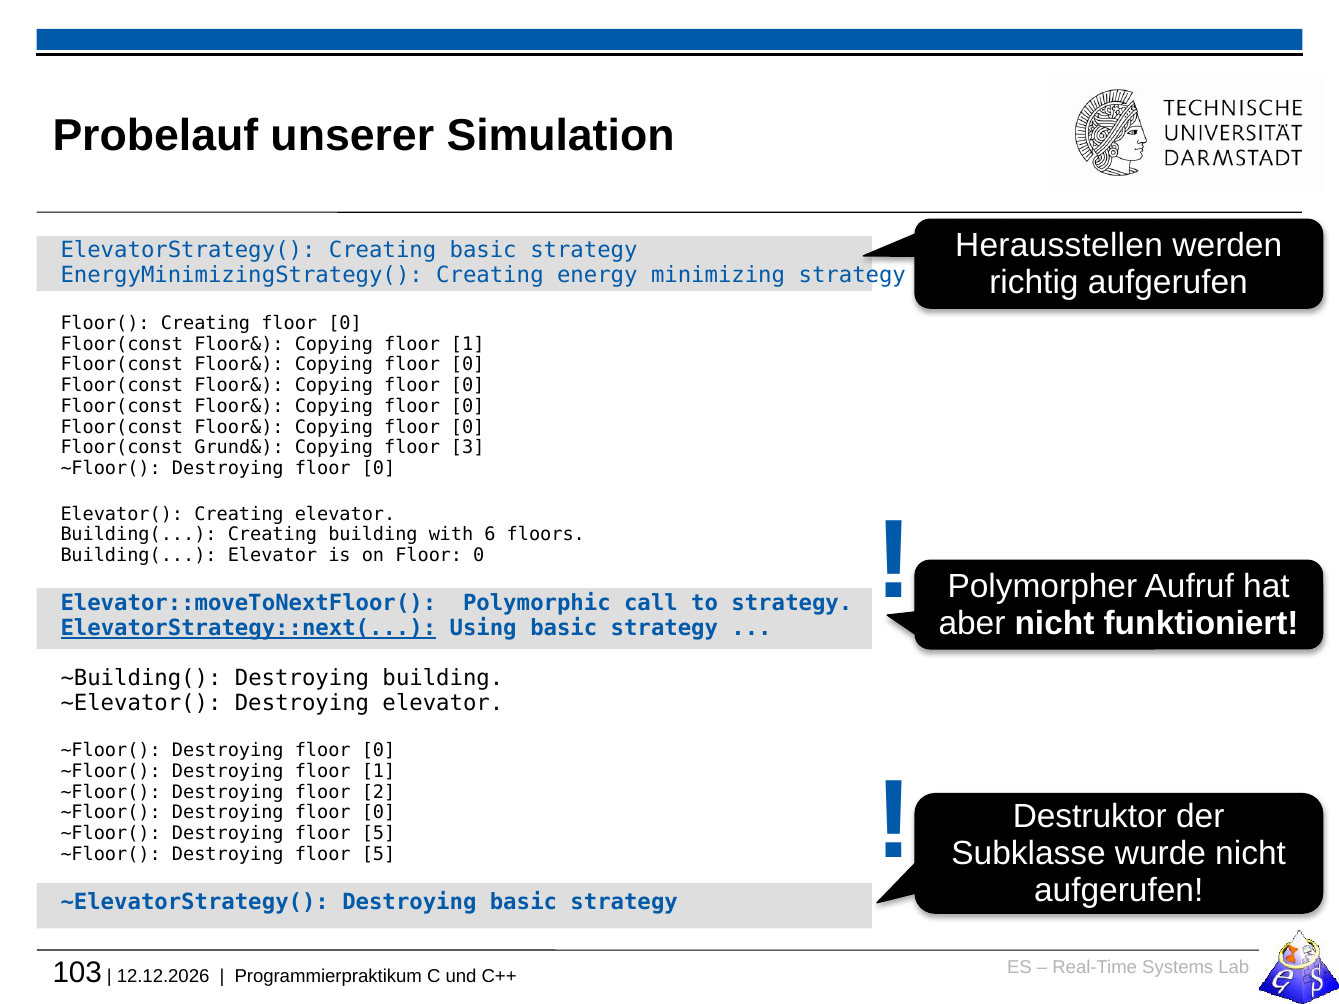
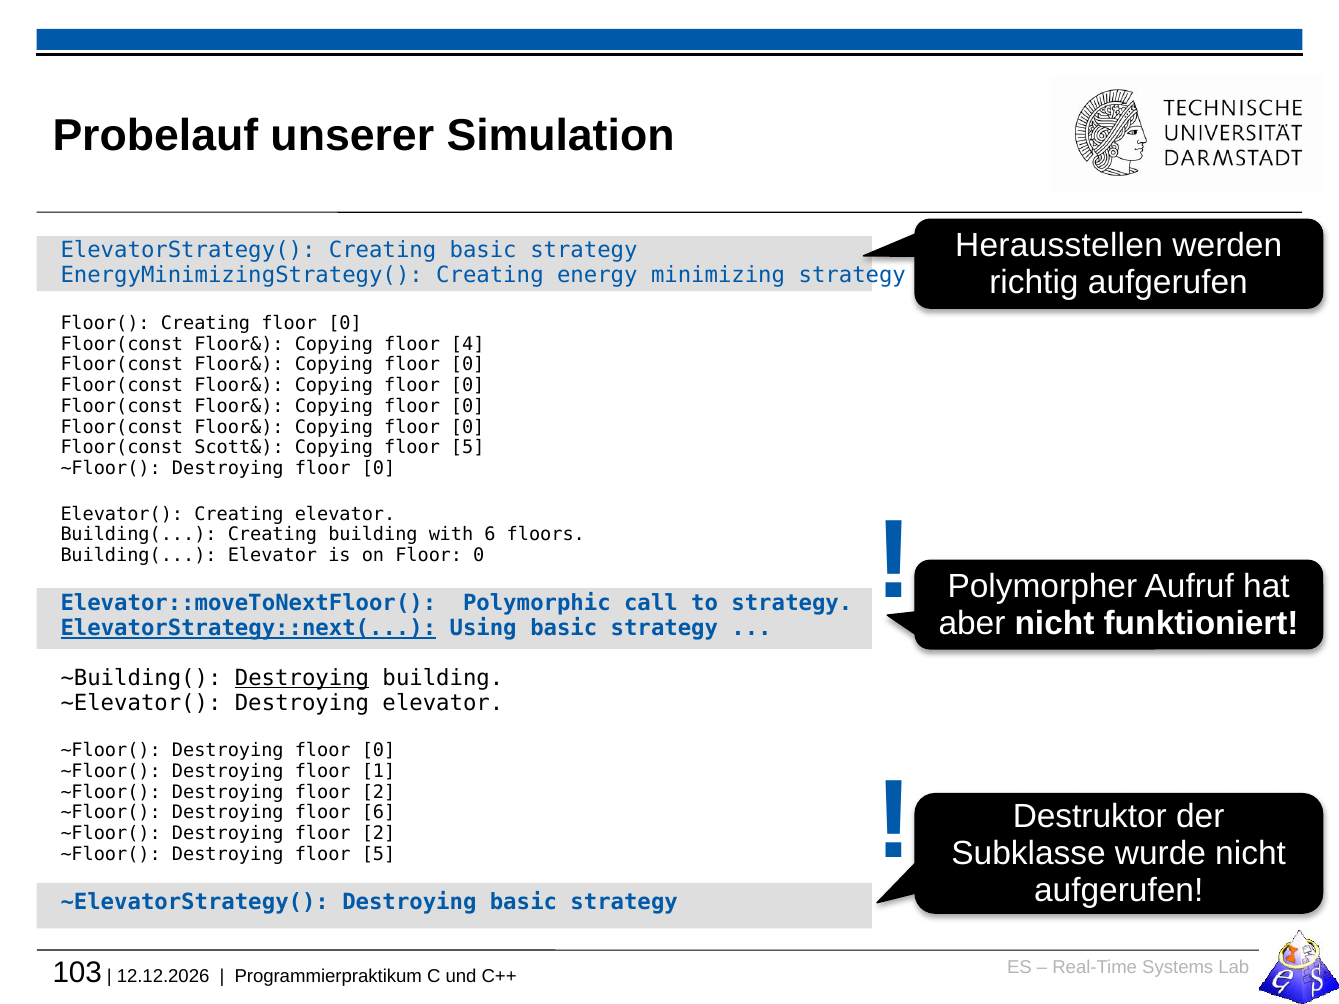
Copying floor 1: 1 -> 4 (468, 344)
Grund&: Grund& -> Scott& (239, 448)
Copying floor 3: 3 -> 5 (468, 448)
Destroying underline: none -> present (302, 678)
0: 0 -> 6 (379, 813)
5: 5 -> 2 (379, 834)
